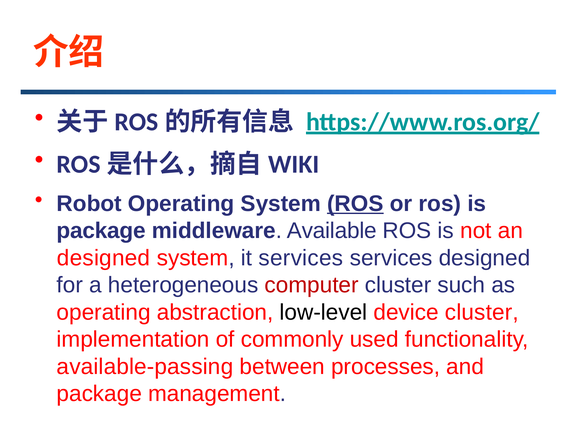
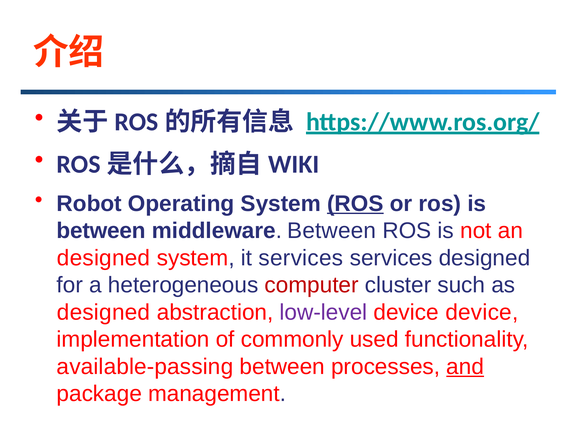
package: package -> between (101, 231)
middleware Available: Available -> Between (332, 231)
operating: operating -> designed (104, 312)
low-level colour: black -> purple (323, 312)
device cluster: cluster -> device (482, 312)
and underline: none -> present (465, 366)
